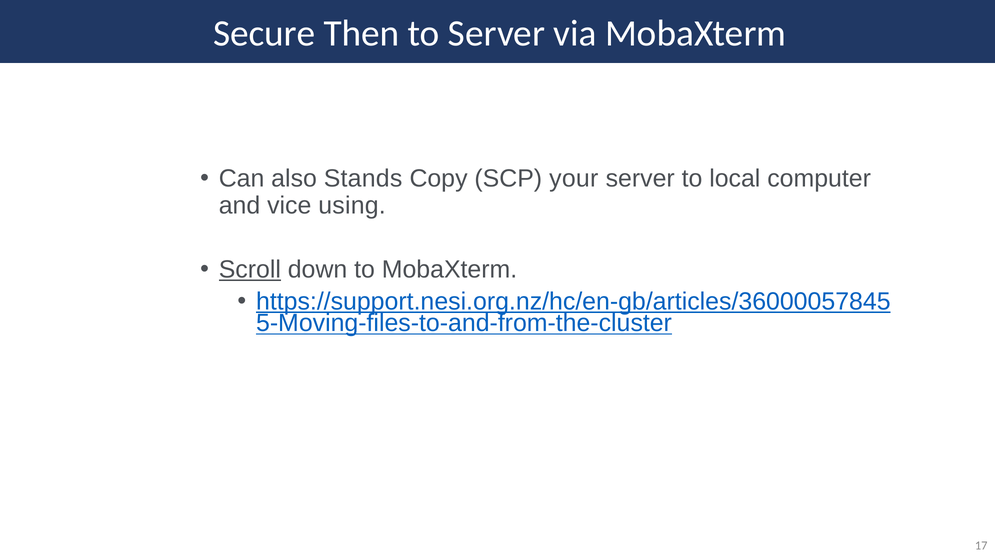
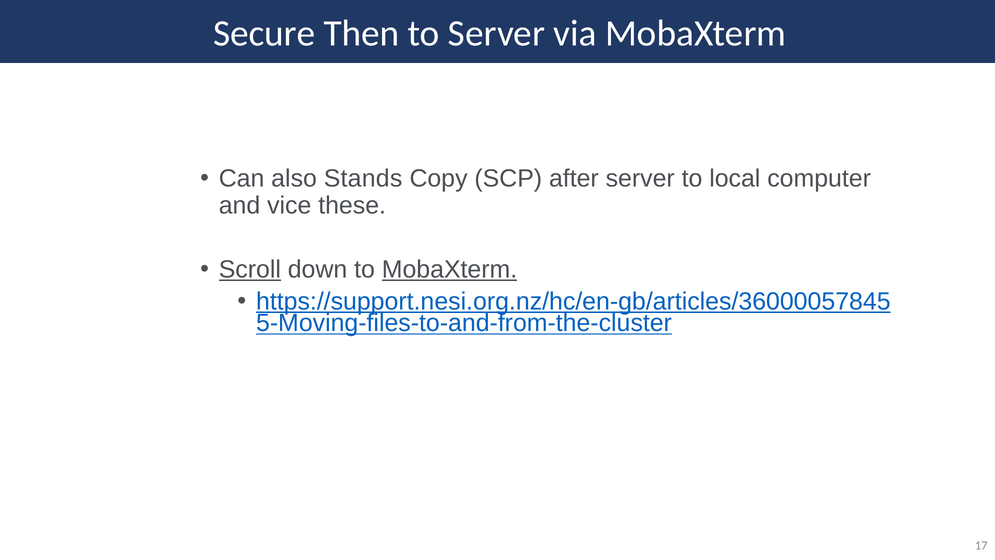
your: your -> after (574, 178)
using: using -> these (352, 205)
MobaXterm underline: none -> present (450, 269)
